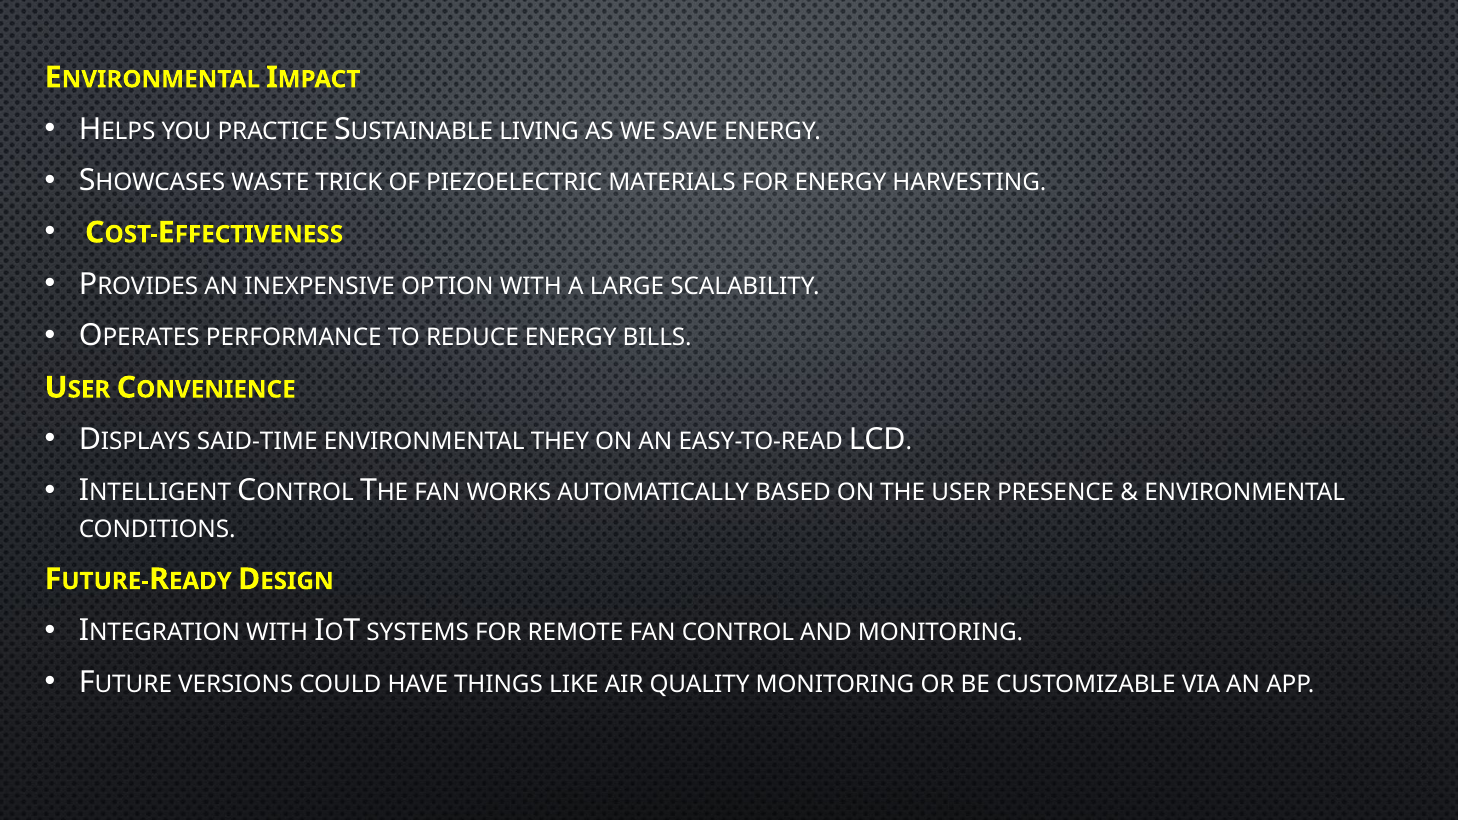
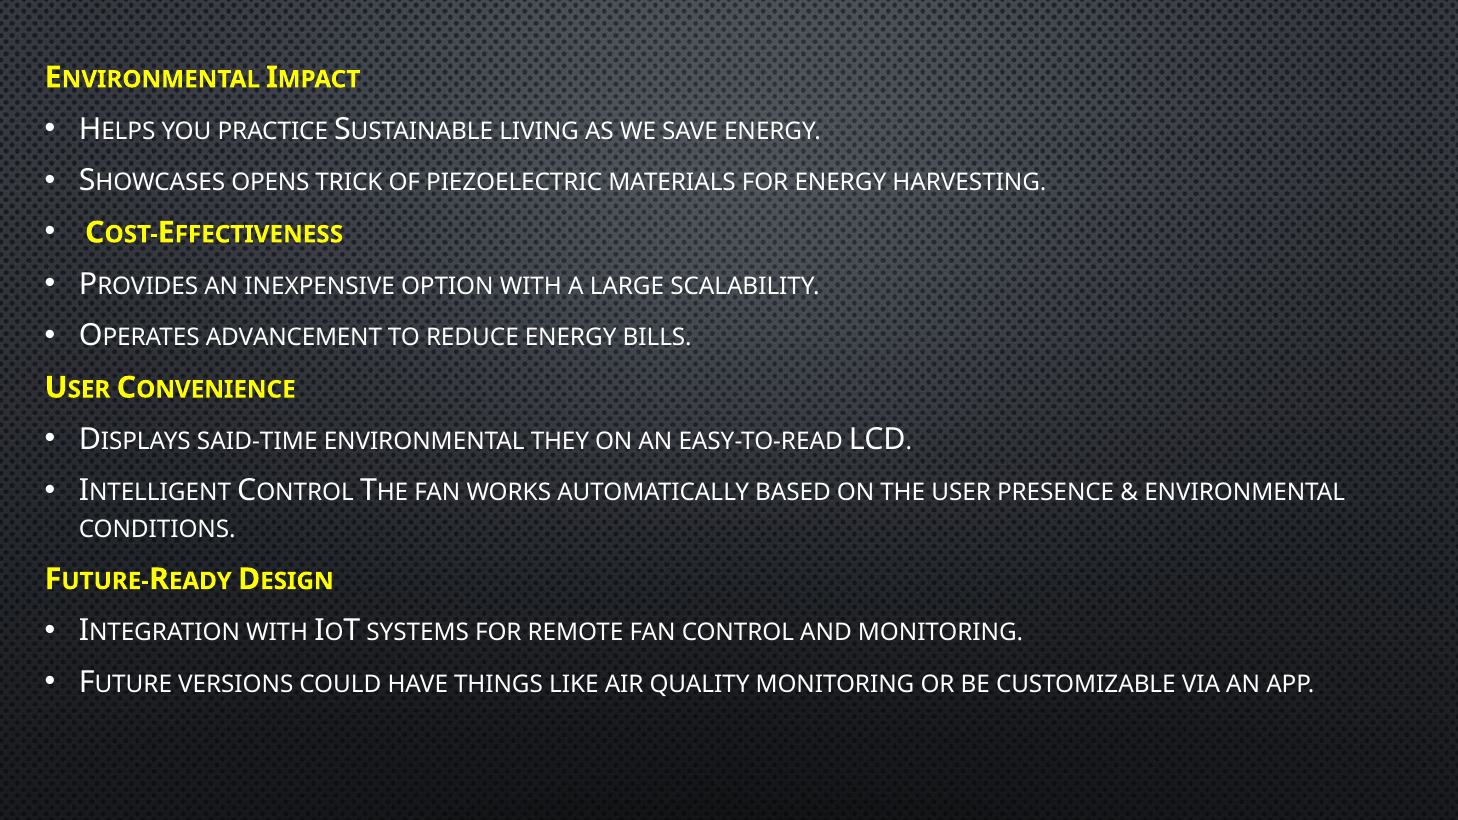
WASTE: WASTE -> OPENS (270, 183)
PERFORMANCE: PERFORMANCE -> ADVANCEMENT (294, 338)
